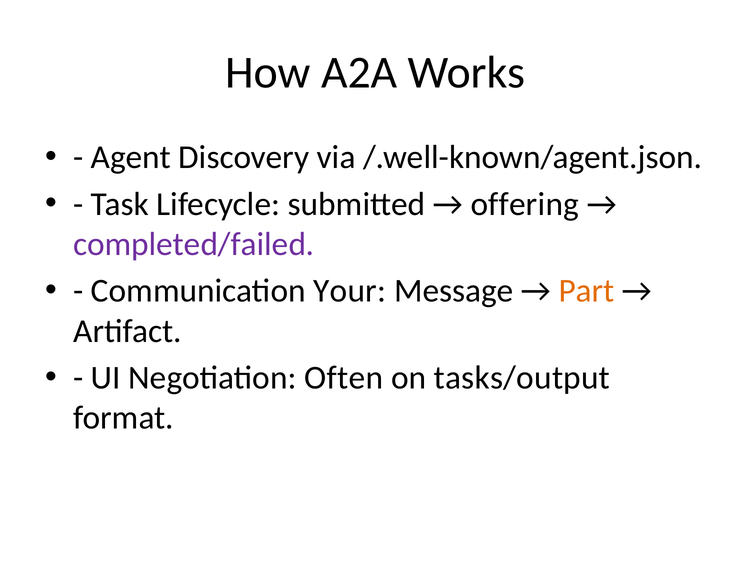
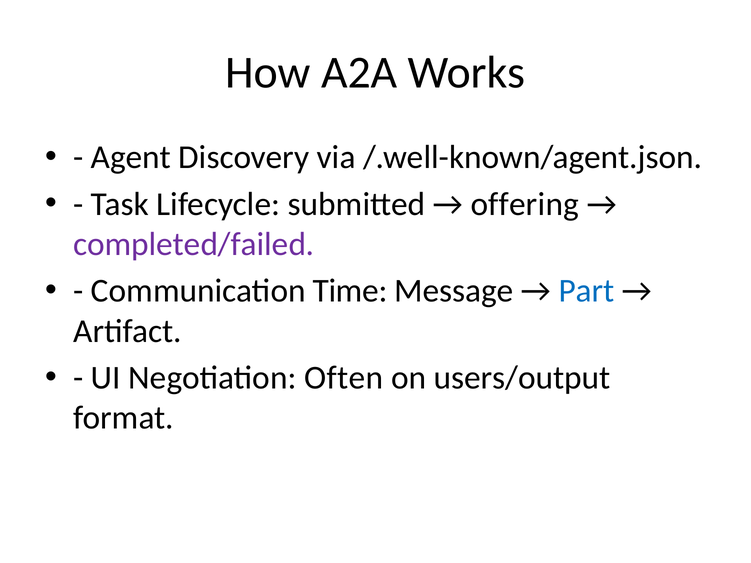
Your: Your -> Time (350, 291)
Part colour: orange -> blue (587, 291)
tasks/output: tasks/output -> users/output (522, 378)
